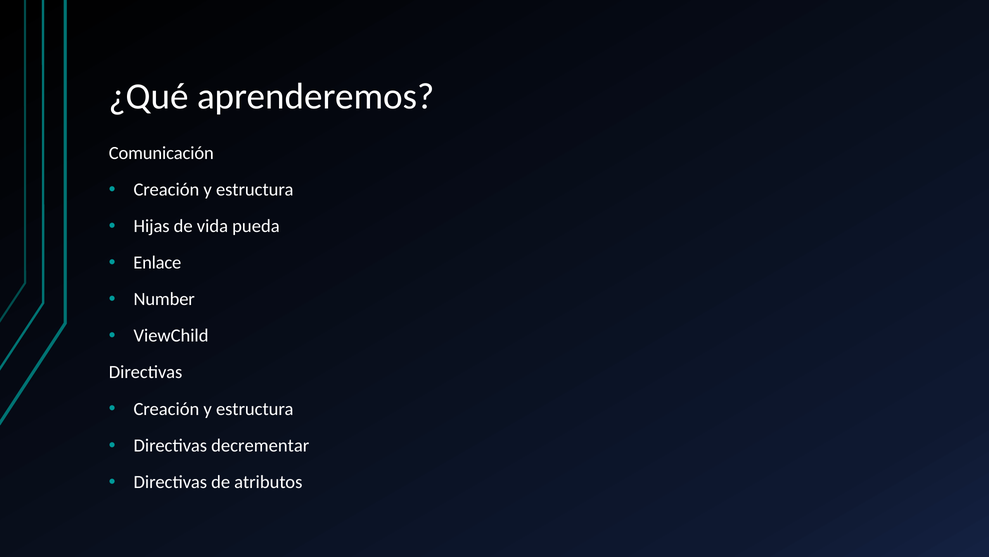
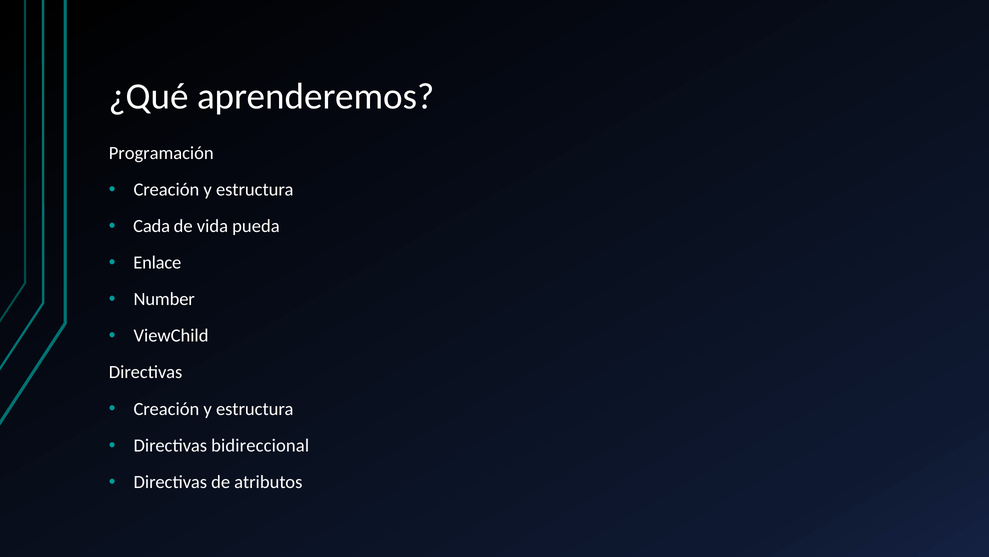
Comunicación: Comunicación -> Programación (161, 153)
Hijas: Hijas -> Cada (152, 226)
decrementar: decrementar -> bidireccional (260, 445)
